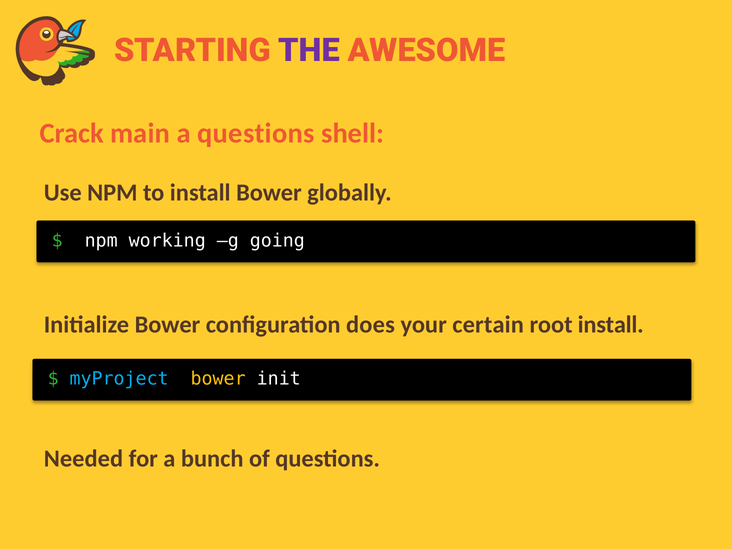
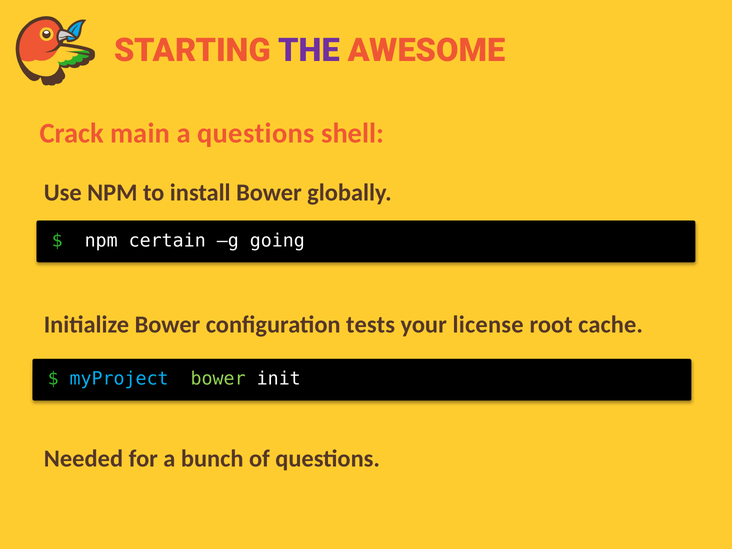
working: working -> certain (167, 241)
does: does -> tests (371, 325)
certain: certain -> license (488, 325)
root install: install -> cache (611, 325)
bower colour: yellow -> light green (218, 379)
